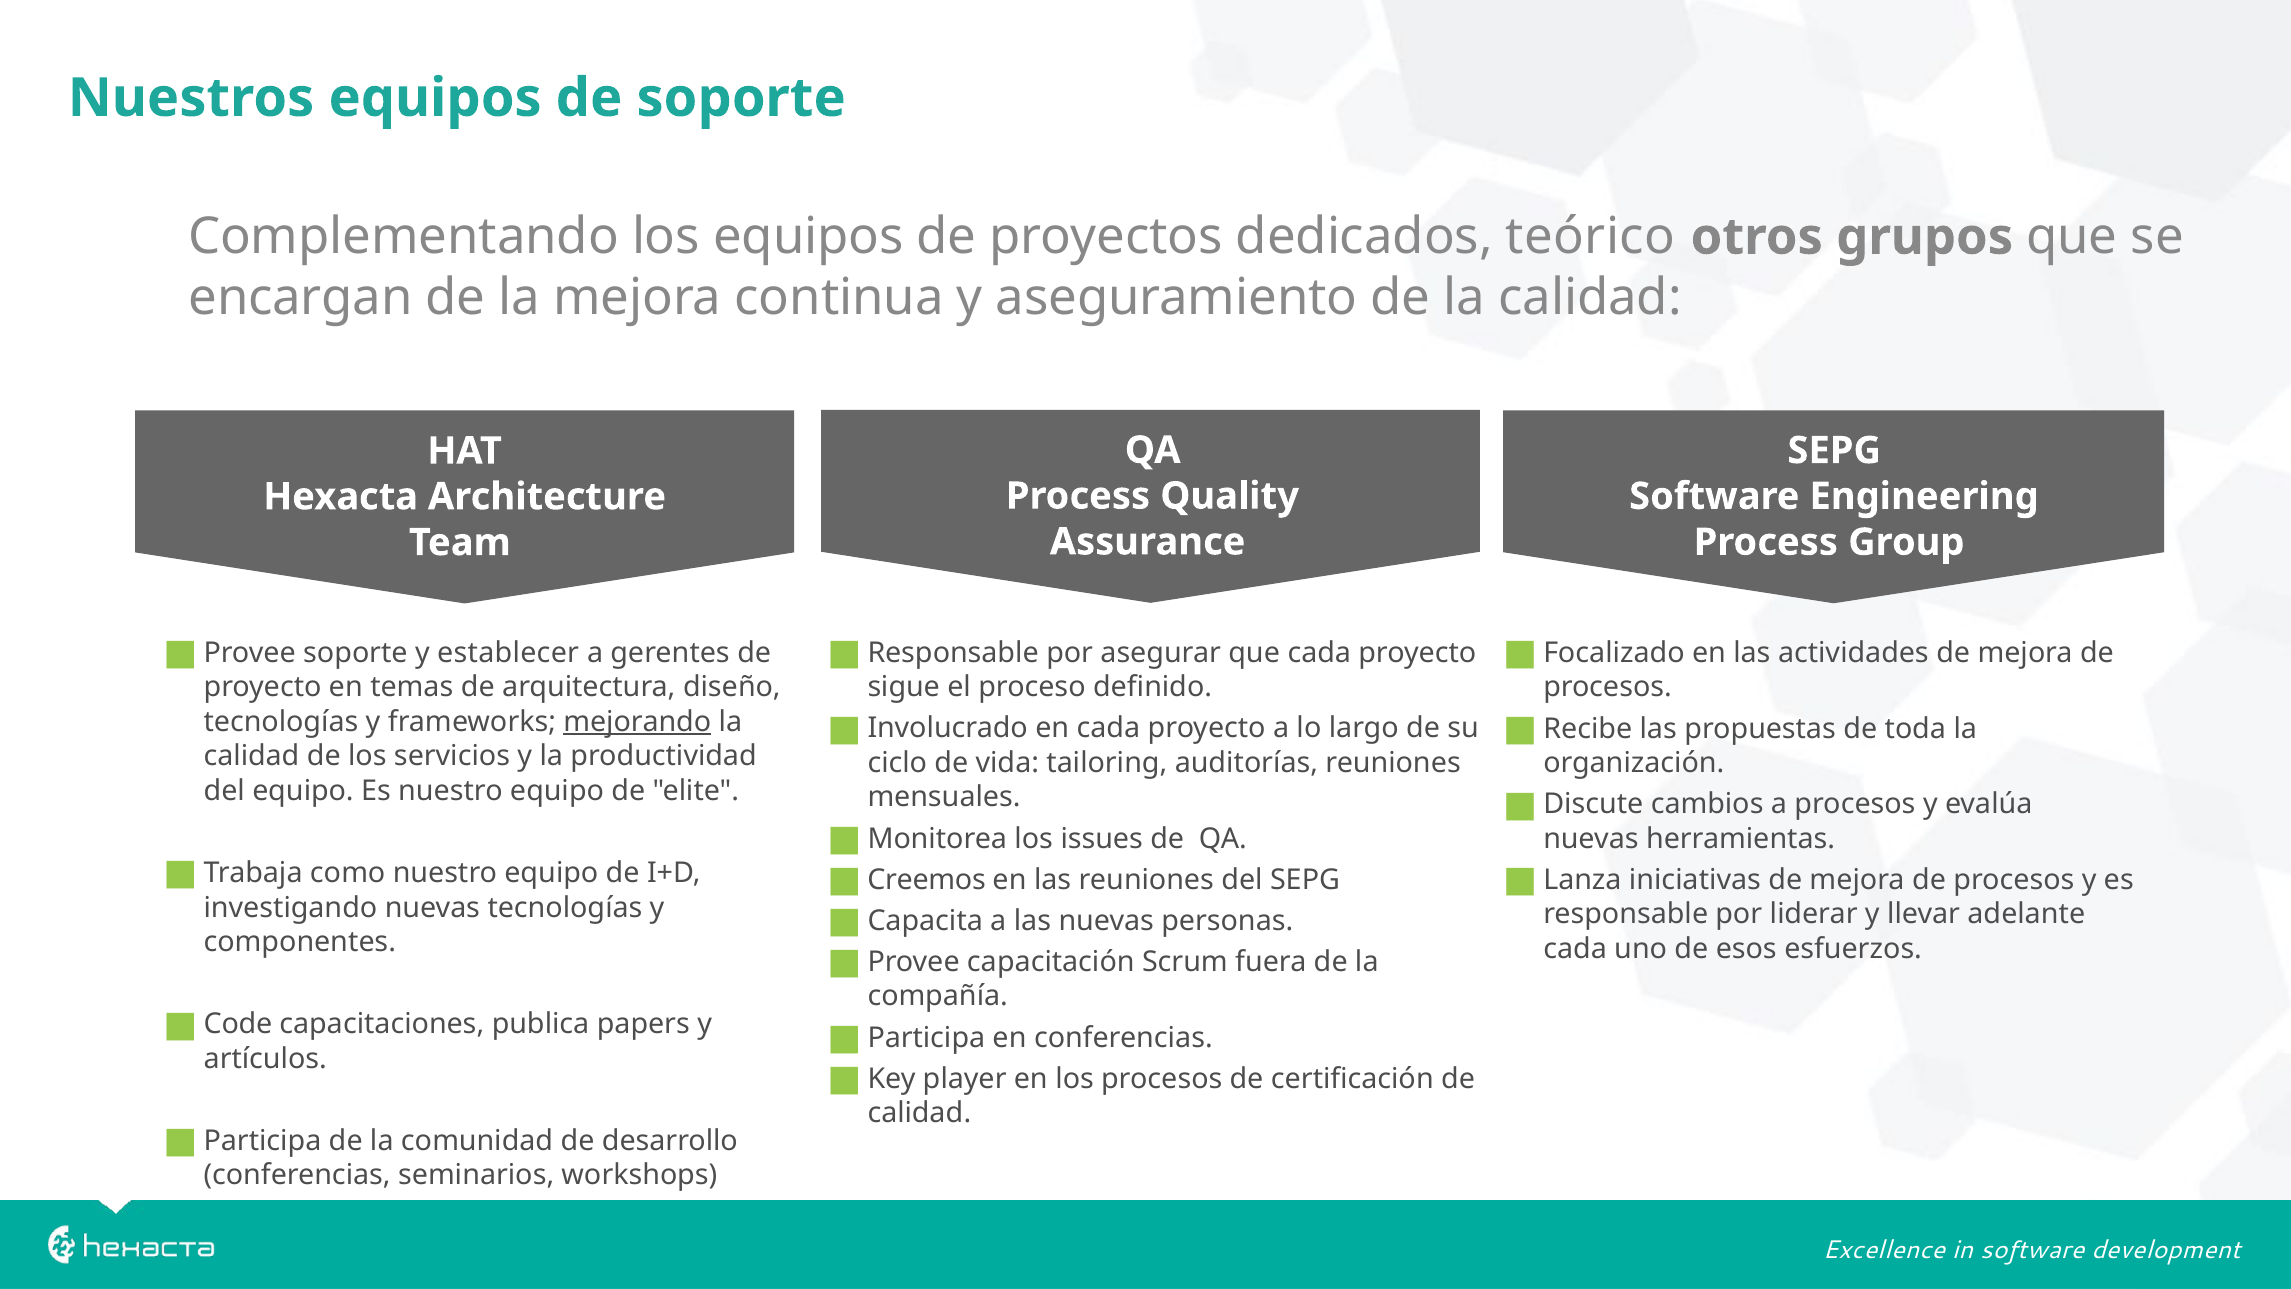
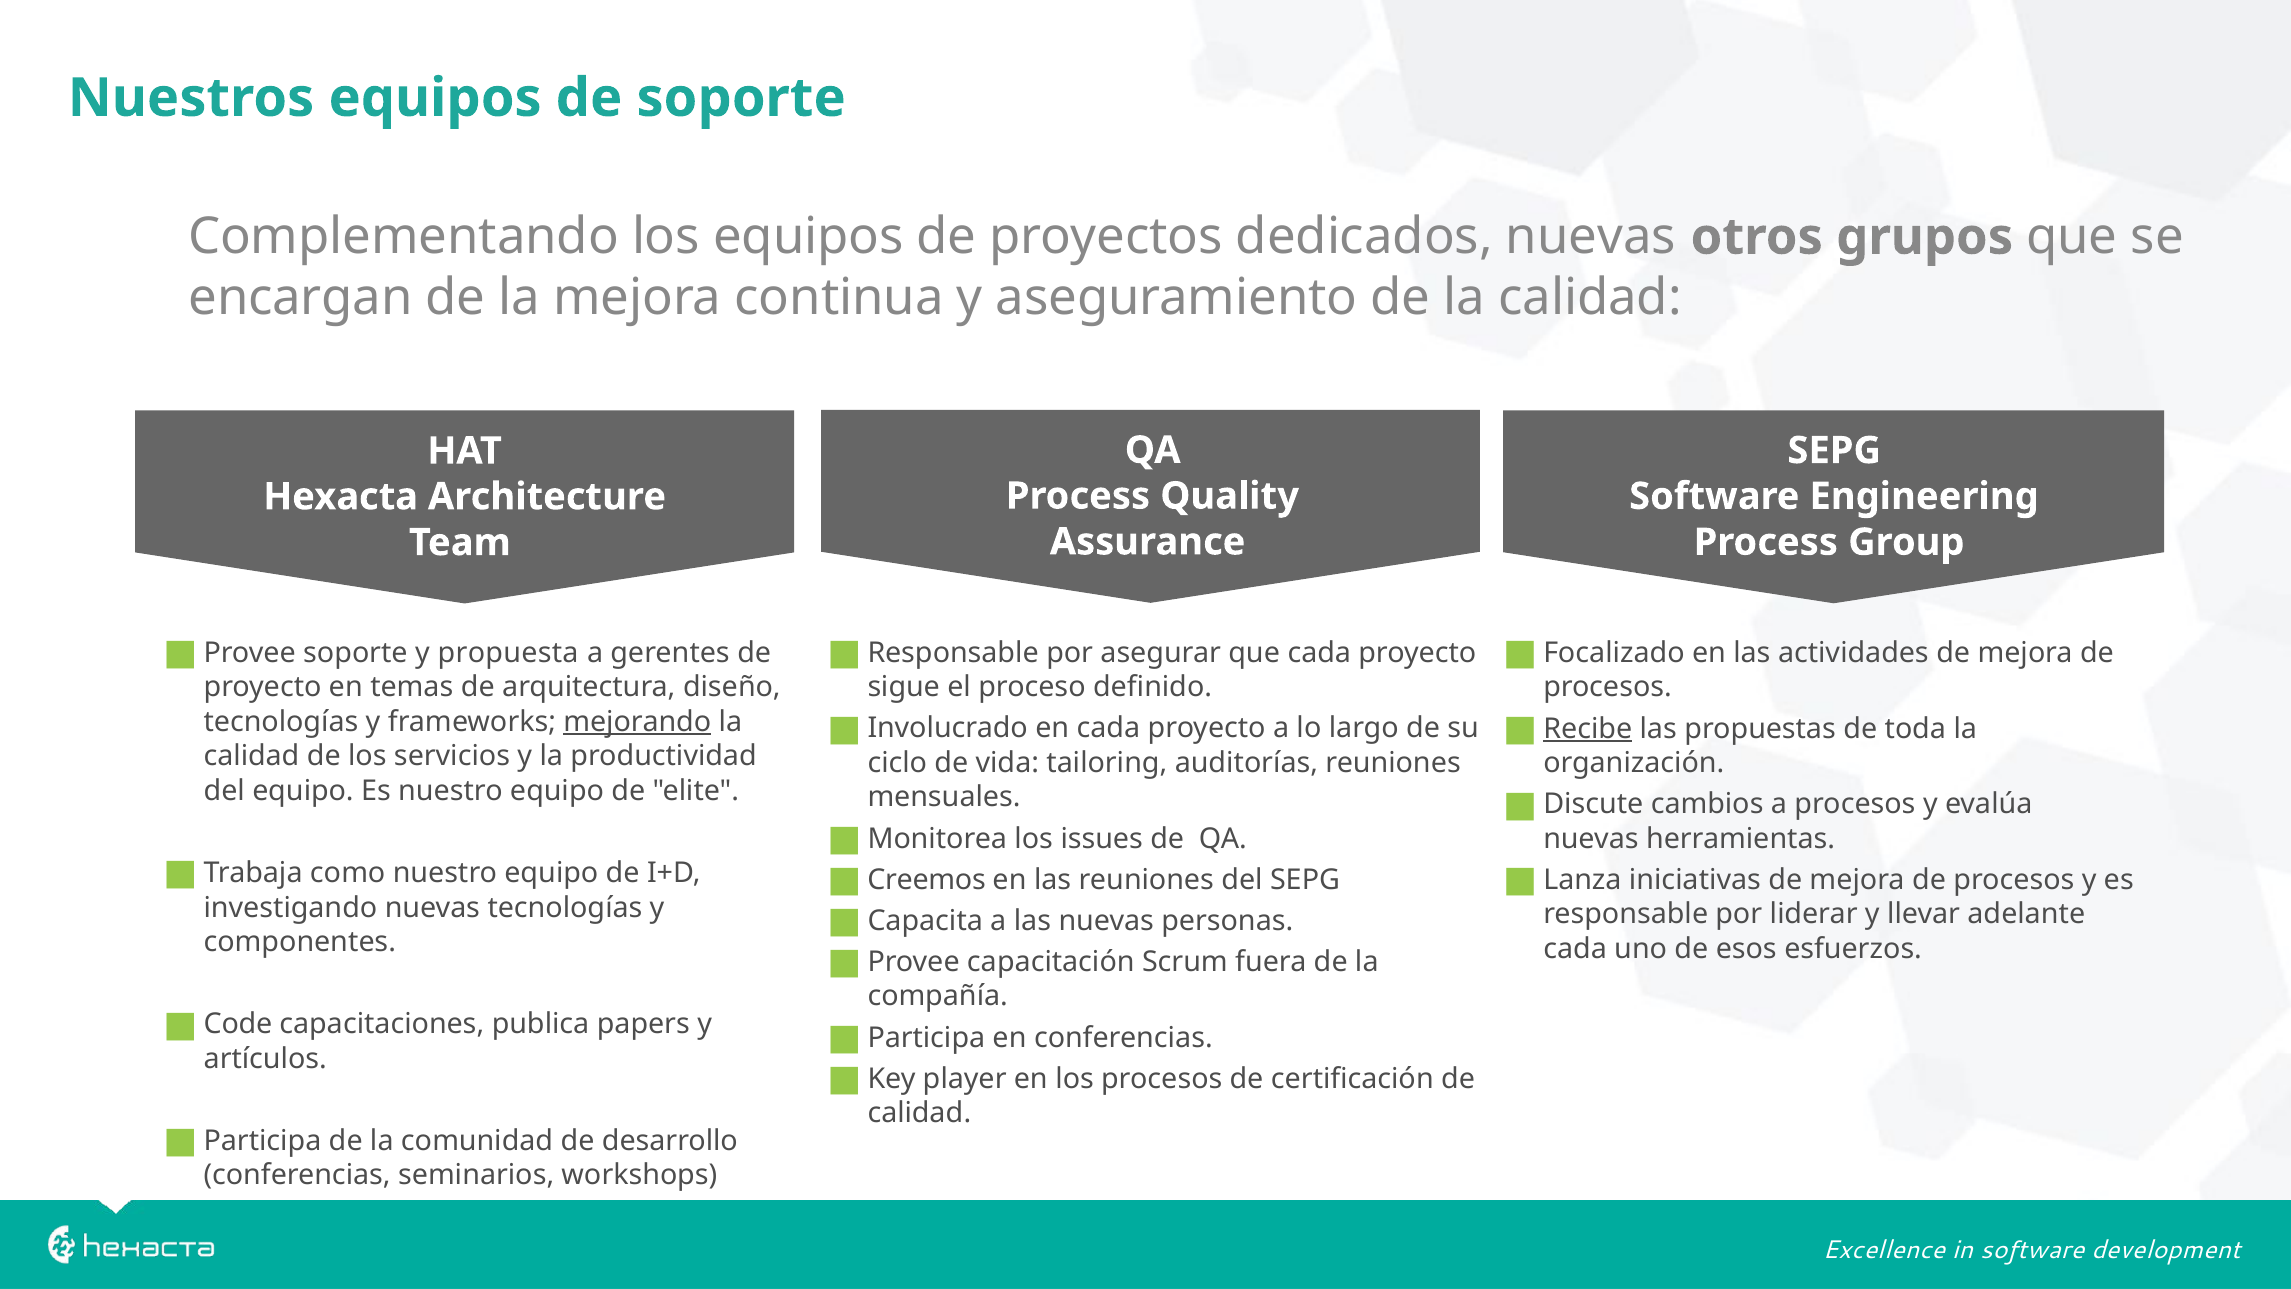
dedicados teórico: teórico -> nuevas (1591, 237)
establecer: establecer -> propuesta (508, 653)
Recibe underline: none -> present (1588, 728)
